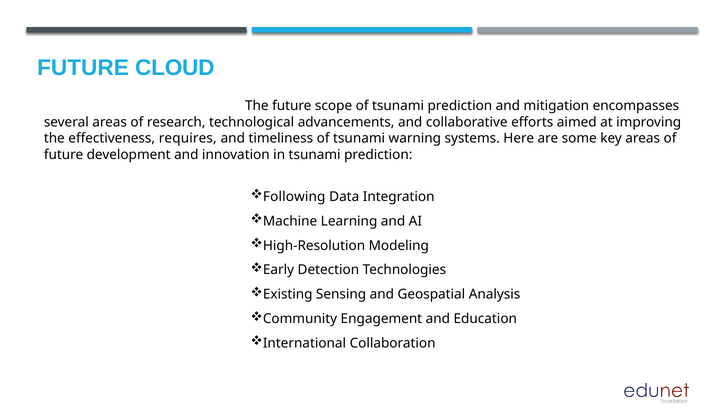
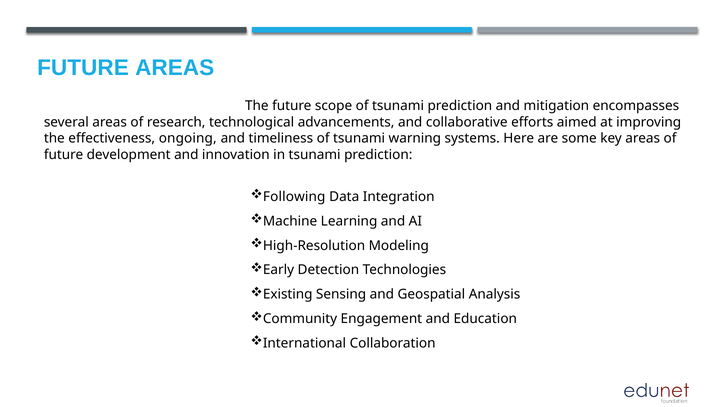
FUTURE CLOUD: CLOUD -> AREAS (175, 68)
requires: requires -> ongoing (188, 139)
